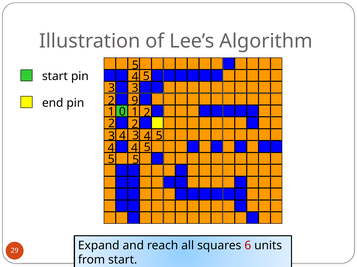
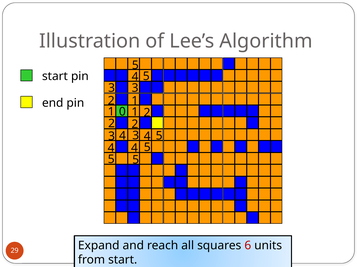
2 9: 9 -> 1 (135, 101)
